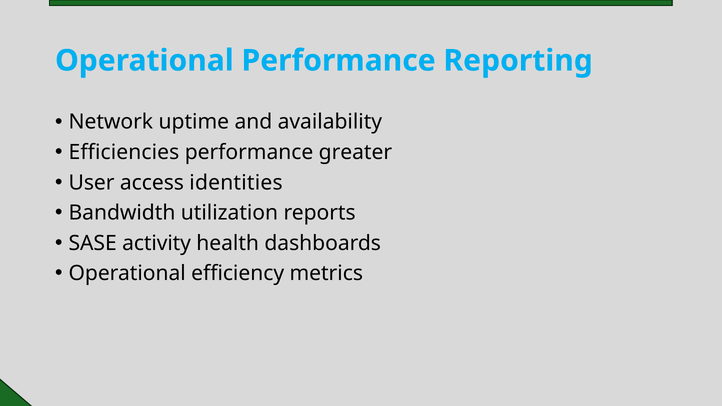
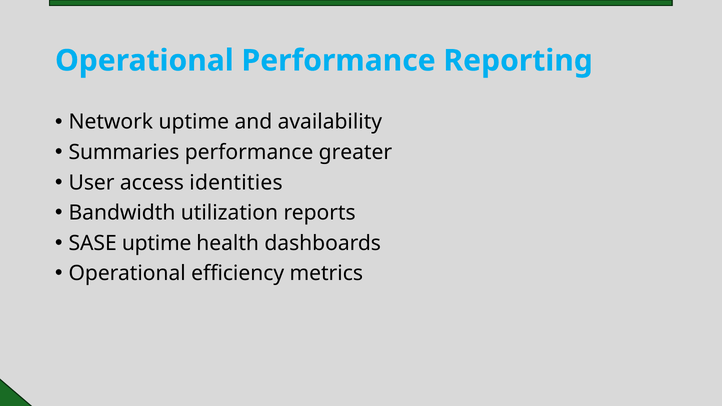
Efficiencies: Efficiencies -> Summaries (124, 152)
SASE activity: activity -> uptime (157, 243)
